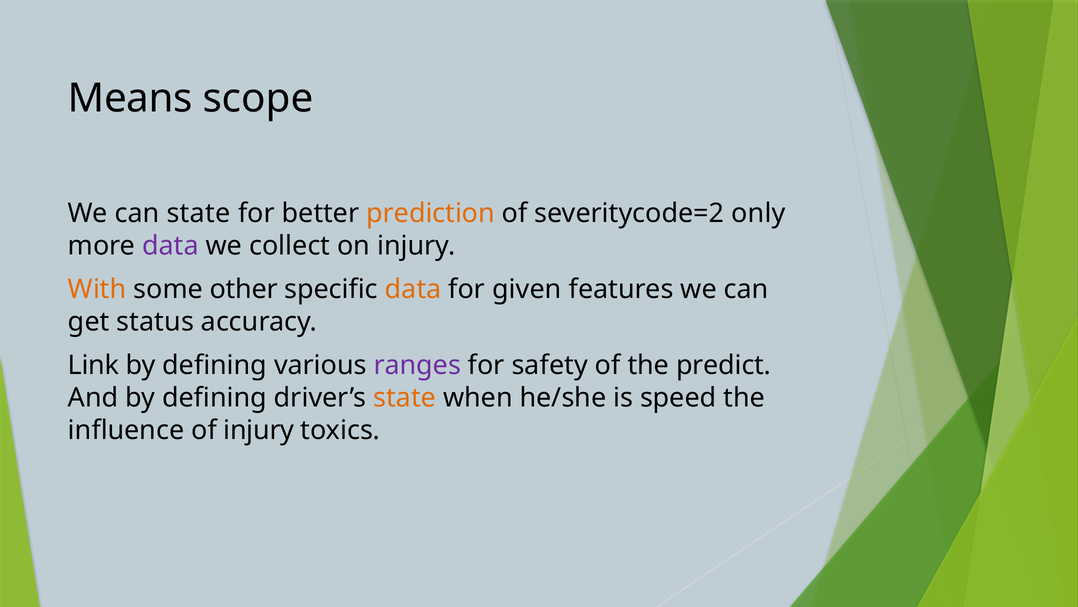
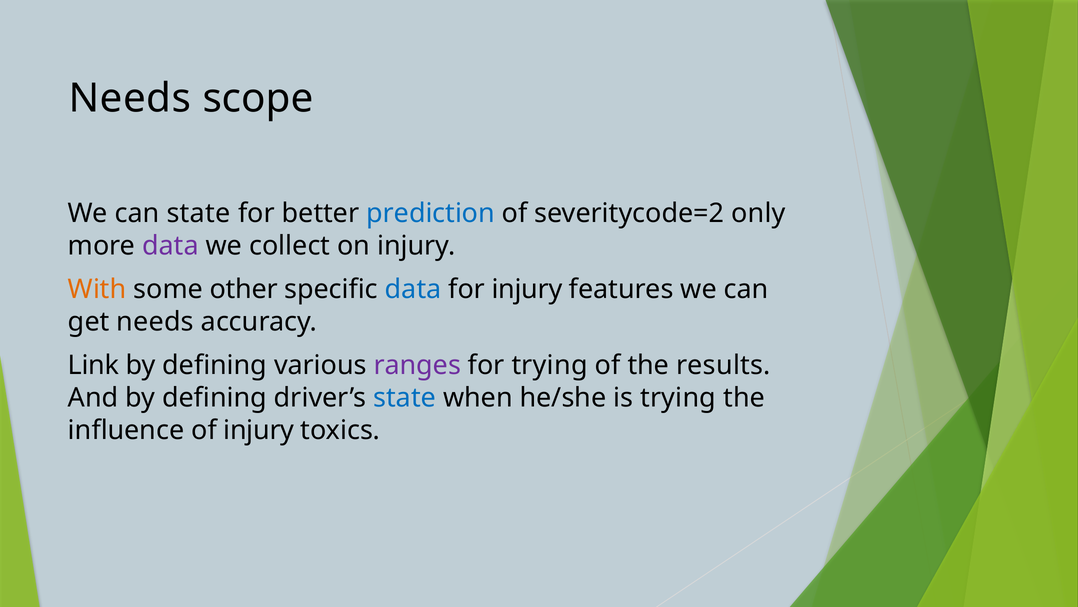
Means: Means -> Needs (130, 98)
prediction colour: orange -> blue (431, 213)
data colour: orange -> blue (413, 289)
for given: given -> injury (527, 289)
get status: status -> needs (155, 321)
for safety: safety -> trying (550, 365)
predict: predict -> results (723, 365)
state colour: orange -> blue (405, 397)
is speed: speed -> trying (678, 397)
